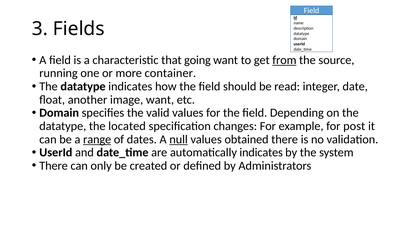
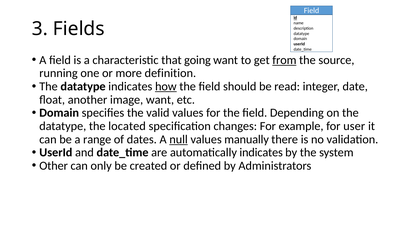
container: container -> definition (170, 73)
how underline: none -> present (166, 86)
post: post -> user (354, 126)
range underline: present -> none (97, 139)
obtained: obtained -> manually (247, 139)
There: There -> Other (54, 166)
